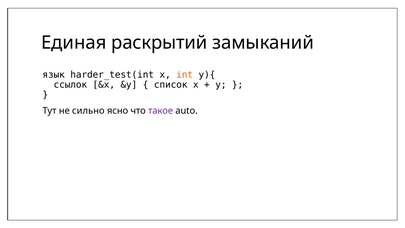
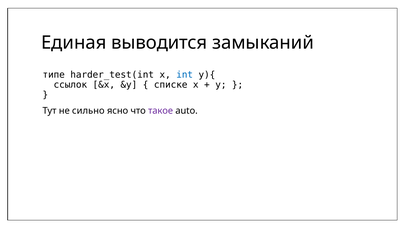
раскрытий: раскрытий -> выводится (159, 43)
язык: язык -> типе (54, 75)
int colour: orange -> blue (185, 75)
список: список -> списке (171, 85)
